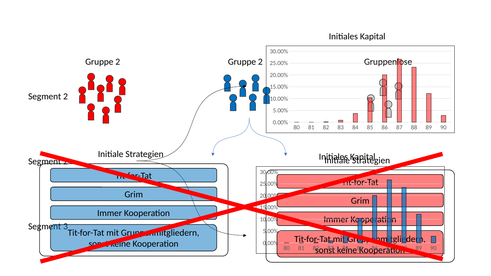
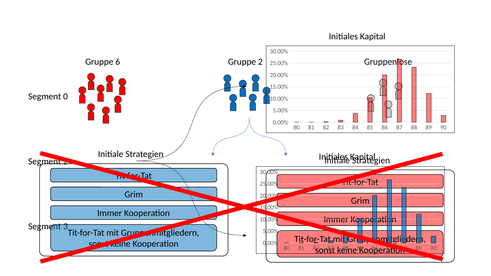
2: 2 -> 6 (118, 62)
2: 2 -> 0 (66, 96)
